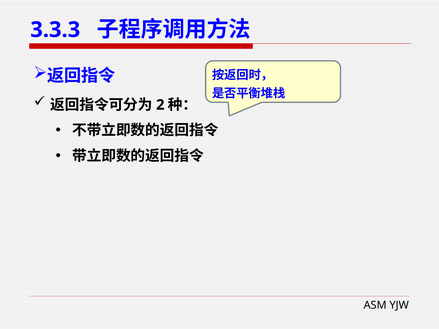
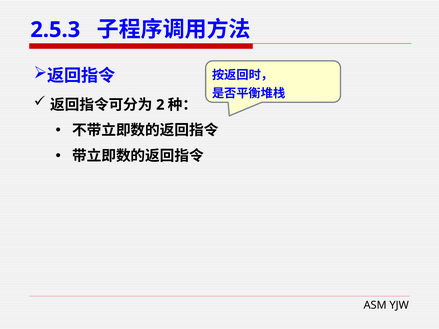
3.3.3: 3.3.3 -> 2.5.3 (55, 30)
